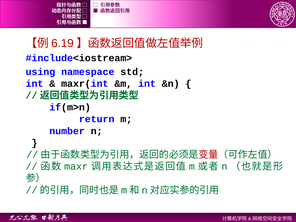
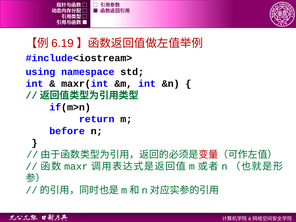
number: number -> before (67, 131)
